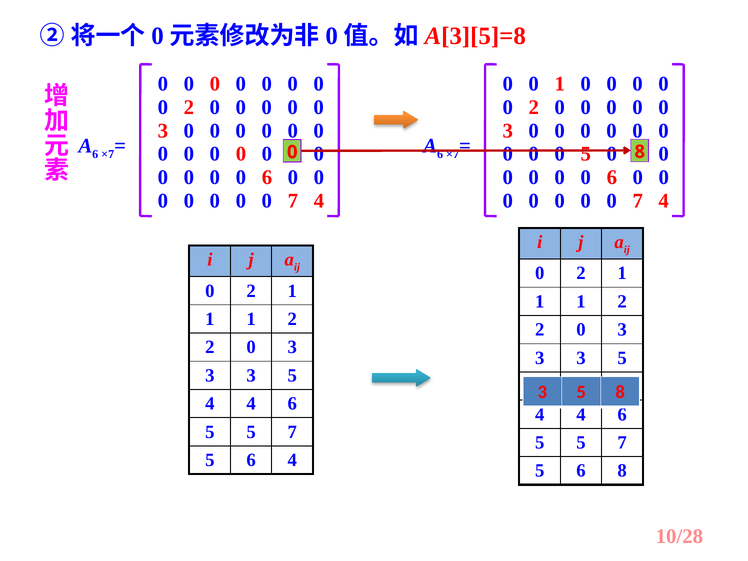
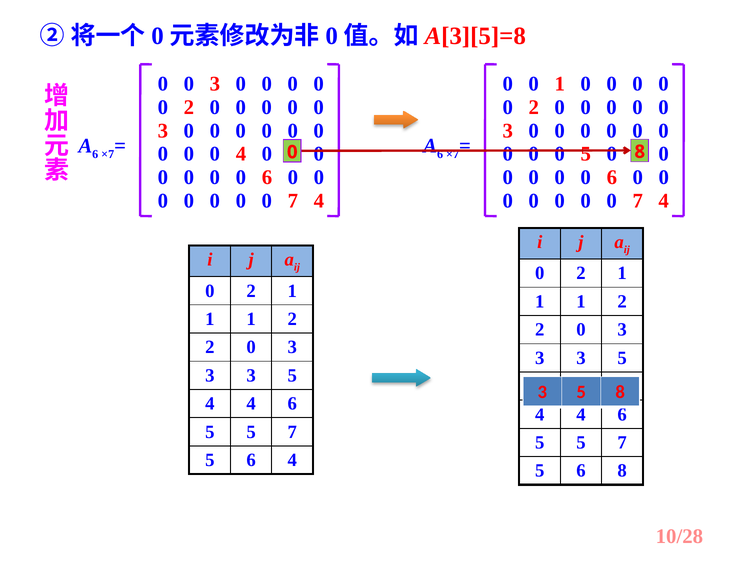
0: 0 -> 3 (215, 84)
0: 0 -> 4 (241, 154)
